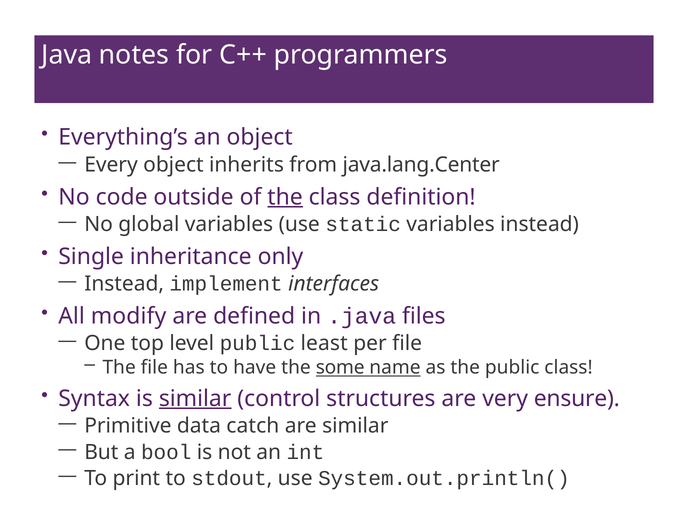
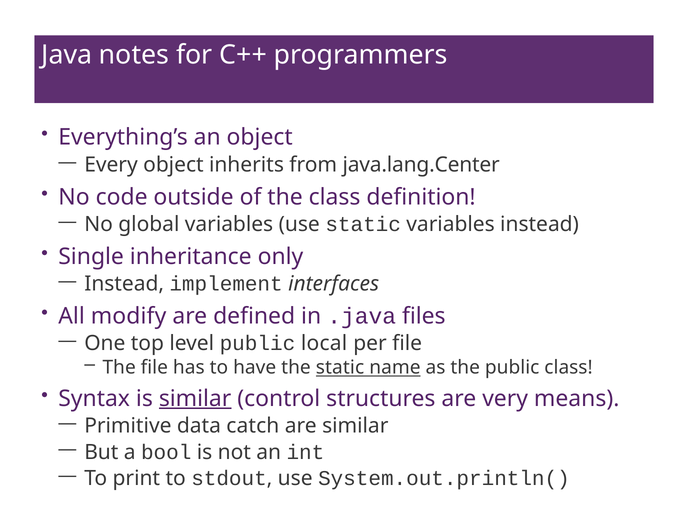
the underline: present -> none (285, 197)
least: least -> local (324, 343)
the some: some -> static (340, 367)
ensure: ensure -> means (577, 399)
